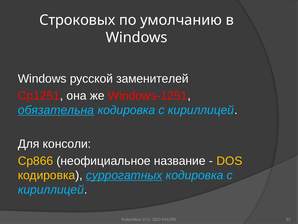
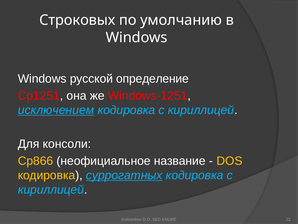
заменителей: заменителей -> определение (153, 79)
обязательна: обязательна -> исключением (56, 110)
